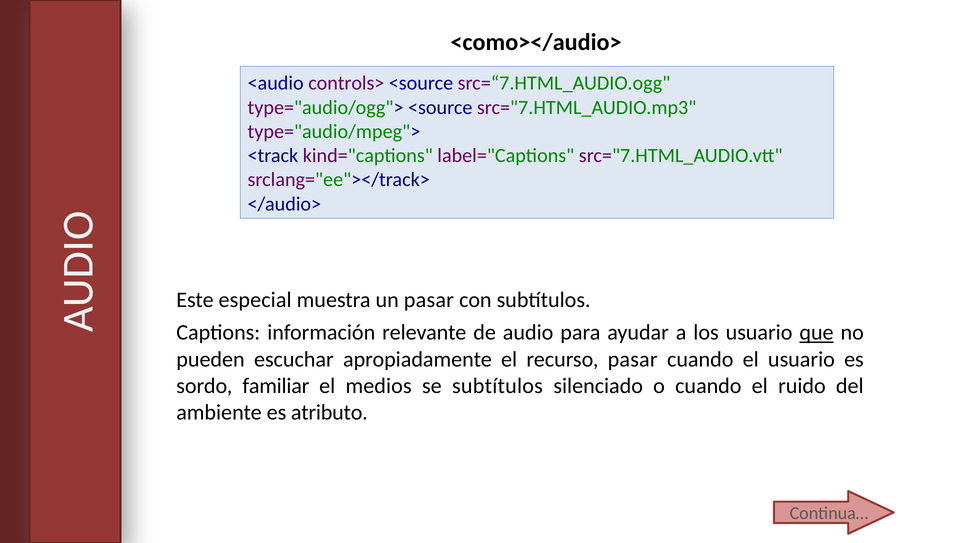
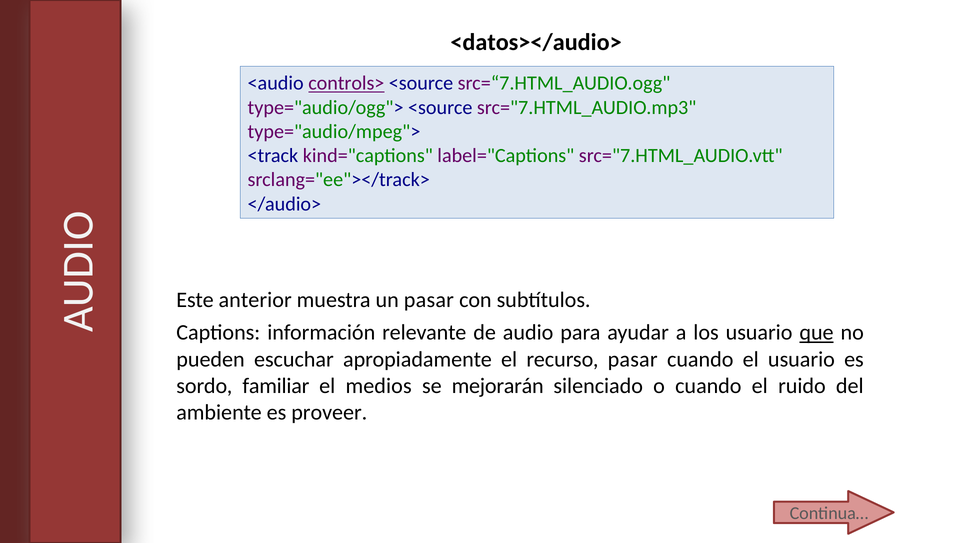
<como></audio>: <como></audio> -> <datos></audio> (536, 42)
controls> underline: none -> present (346, 83)
especial: especial -> anterior (255, 300)
se subtítulos: subtítulos -> mejorarán (498, 386)
atributo: atributo -> proveer (329, 413)
